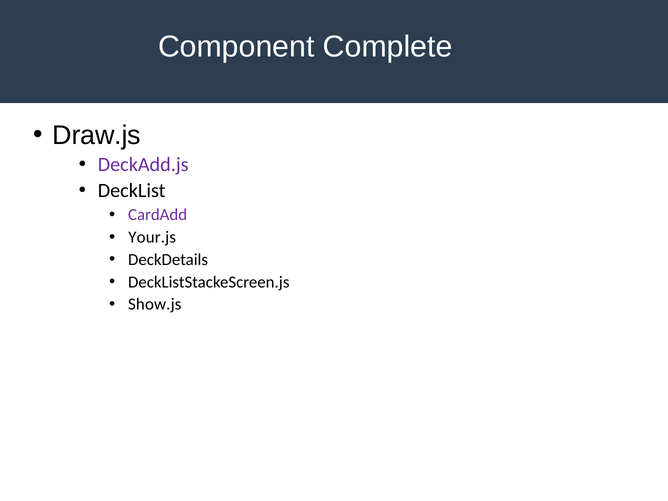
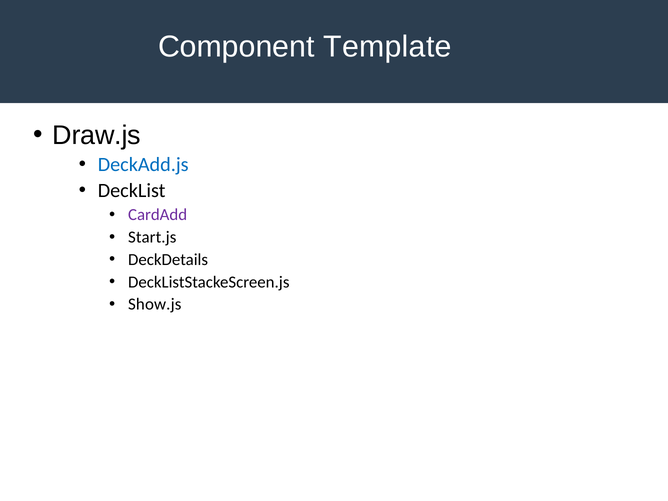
Complete: Complete -> Template (388, 47)
DeckAdd.js colour: purple -> blue (143, 165)
Your.js: Your.js -> Start.js (152, 237)
